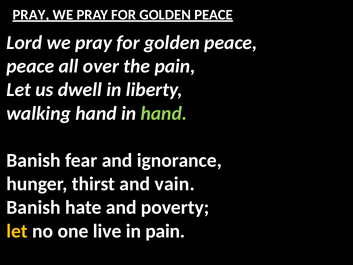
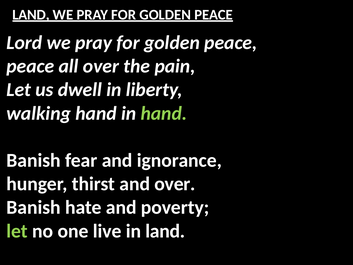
PRAY: PRAY -> LAND (31, 15)
and vain: vain -> over (175, 184)
let colour: yellow -> light green (17, 231)
in pain: pain -> land (165, 231)
